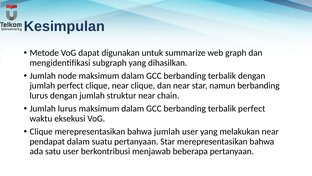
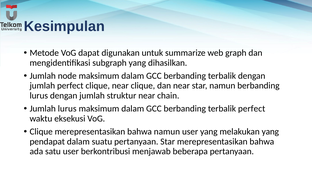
bahwa jumlah: jumlah -> namun (167, 131)
melakukan near: near -> yang (270, 131)
